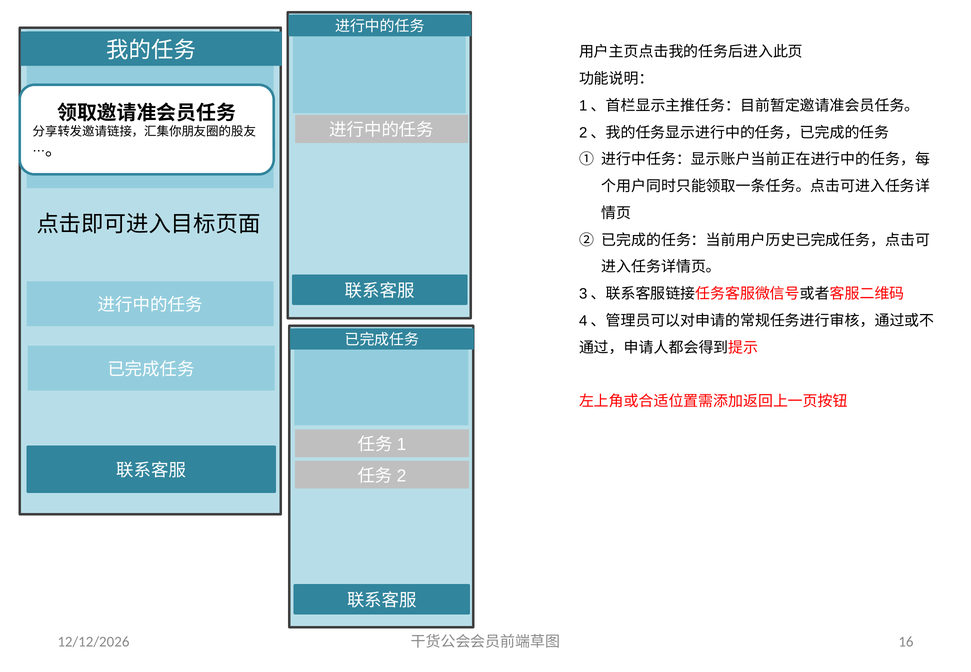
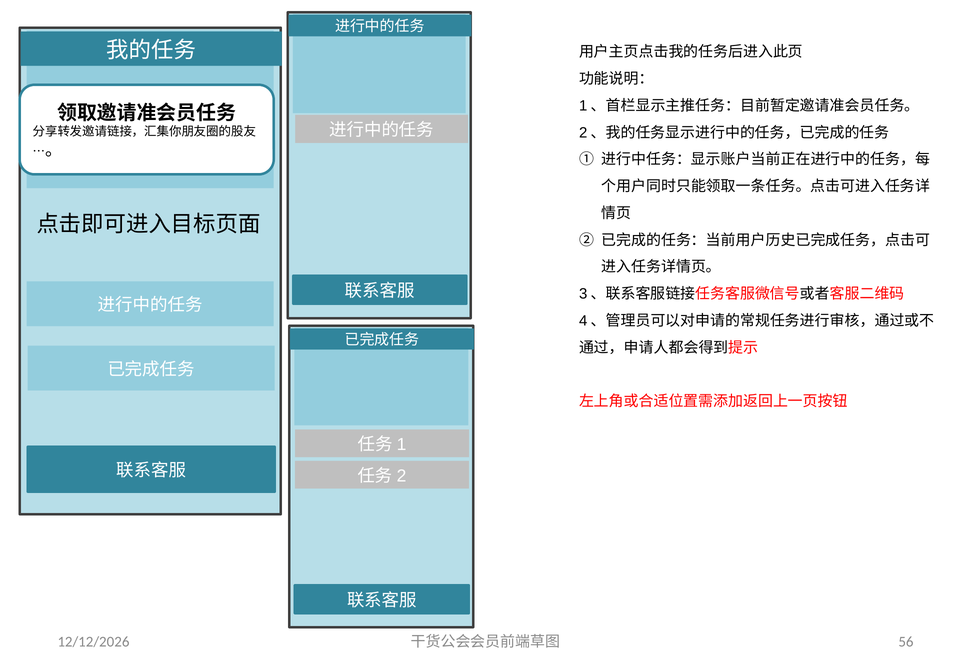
16: 16 -> 56 (906, 642)
